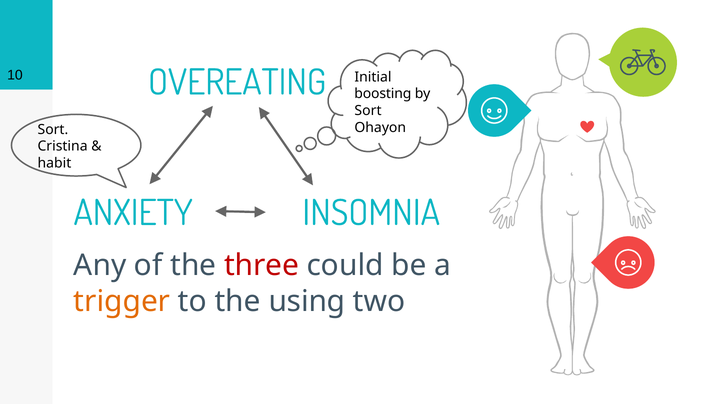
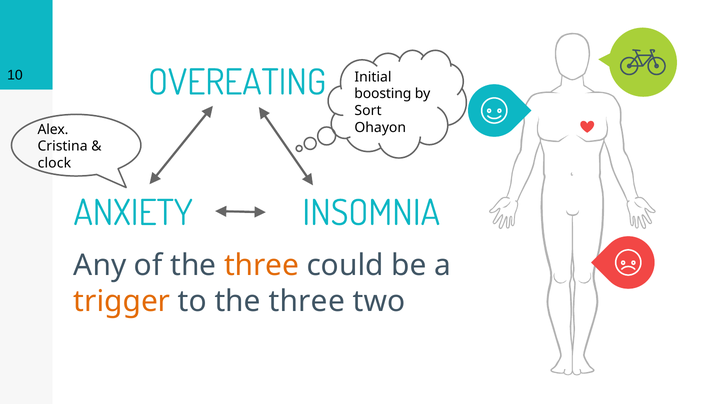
Sort: Sort -> Alex (53, 129)
habit: habit -> clock (54, 163)
three colour: red -> orange (262, 265)
to the using: using -> three (307, 301)
